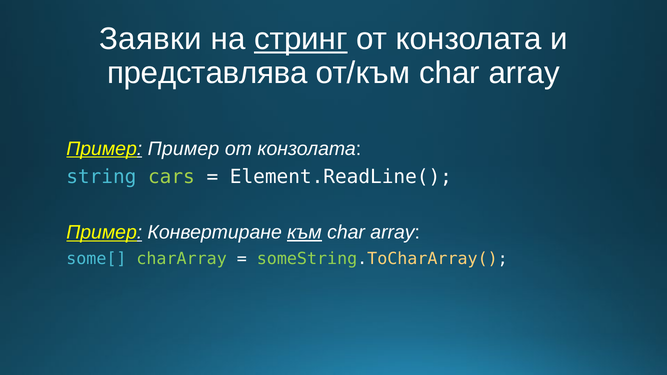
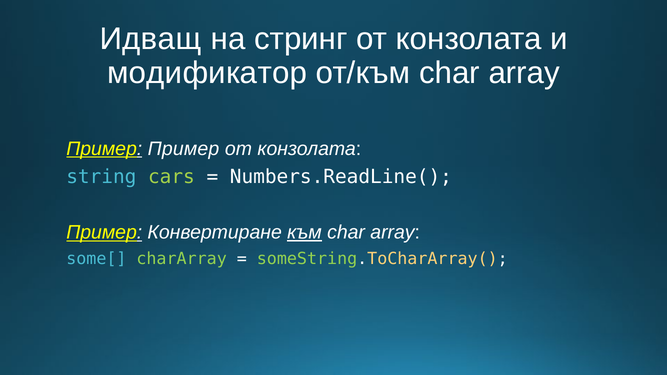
Заявки: Заявки -> Идващ (150, 39)
стринг underline: present -> none (301, 39)
представлява: представлява -> модификатор (207, 73)
Element.ReadLine(: Element.ReadLine( -> Numbers.ReadLine( (341, 177)
